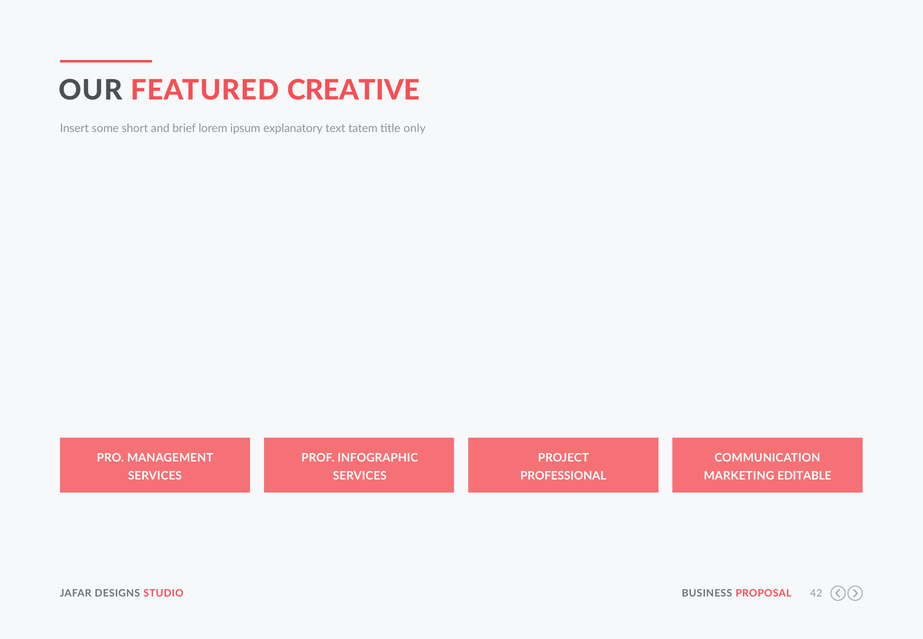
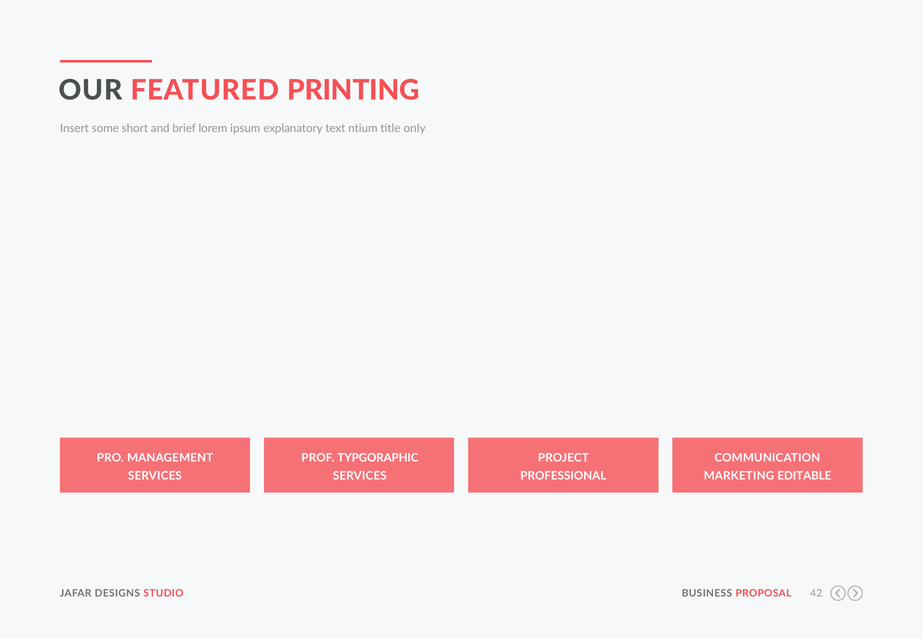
CREATIVE: CREATIVE -> PRINTING (353, 90)
tatem: tatem -> ntium (363, 128)
INFOGRAPHIC: INFOGRAPHIC -> TYPGORAPHIC (378, 458)
